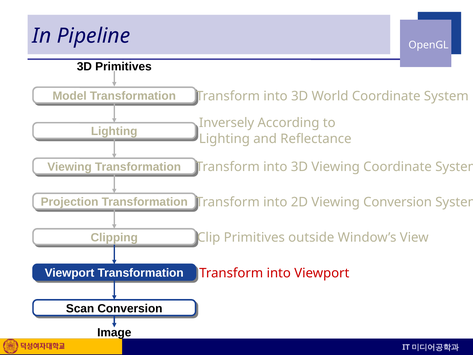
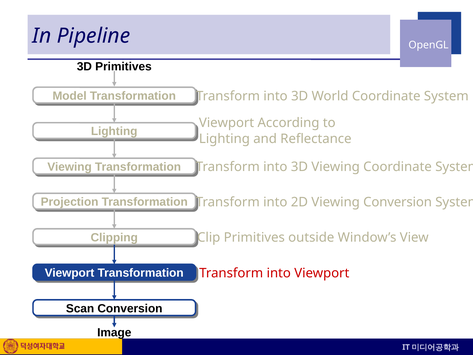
Inversely: Inversely -> Viewport (227, 123)
